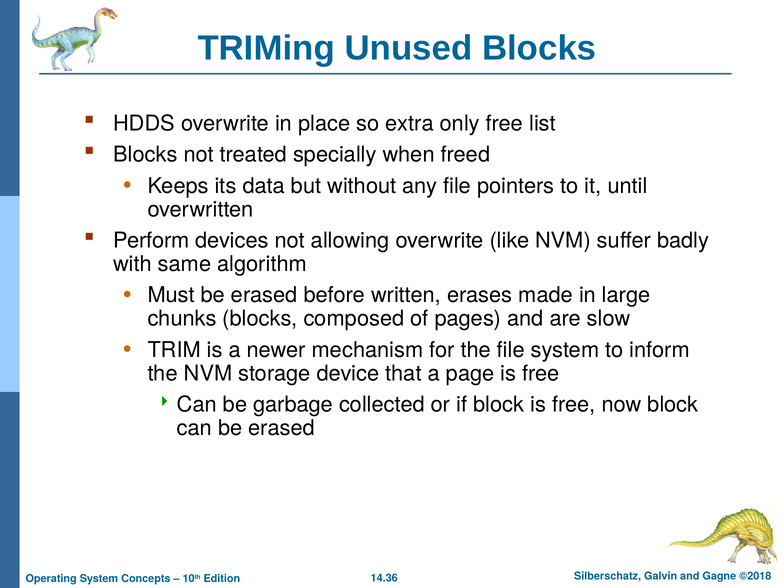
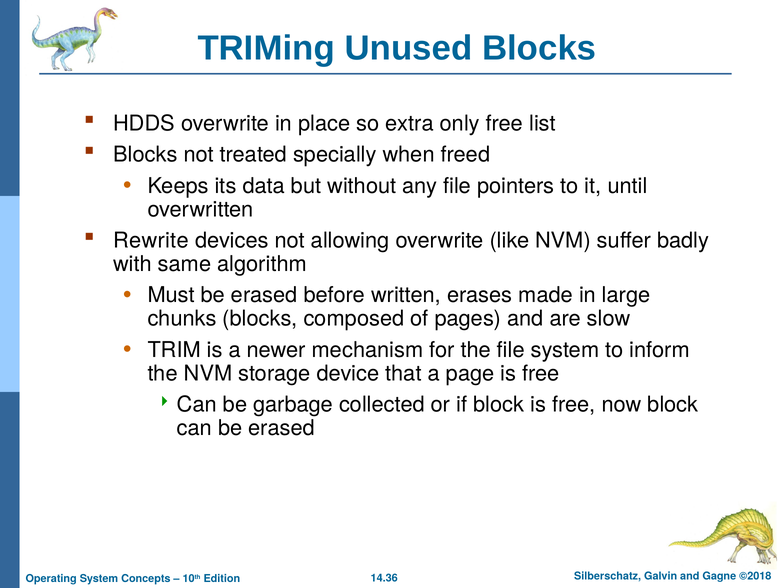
Perform: Perform -> Rewrite (151, 241)
